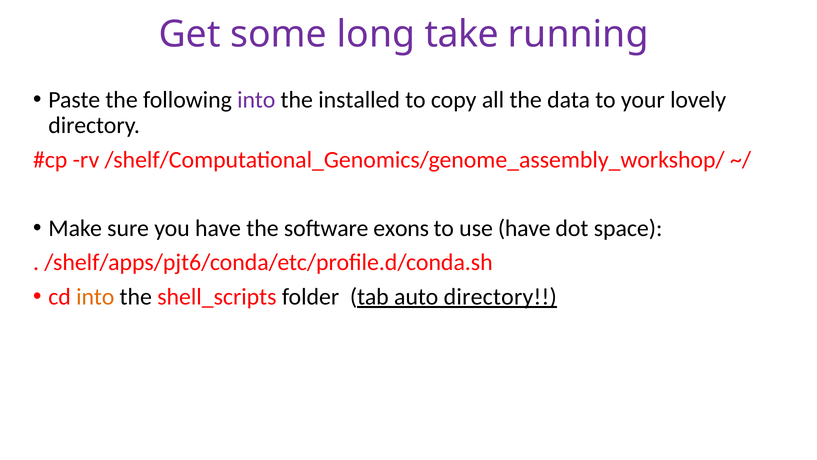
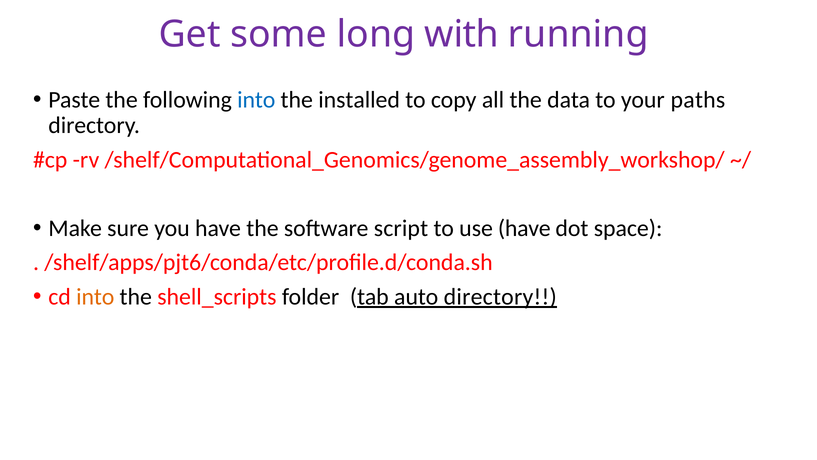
take: take -> with (462, 35)
into colour: purple -> blue (256, 100)
lovely: lovely -> paths (698, 100)
exons: exons -> script (401, 228)
